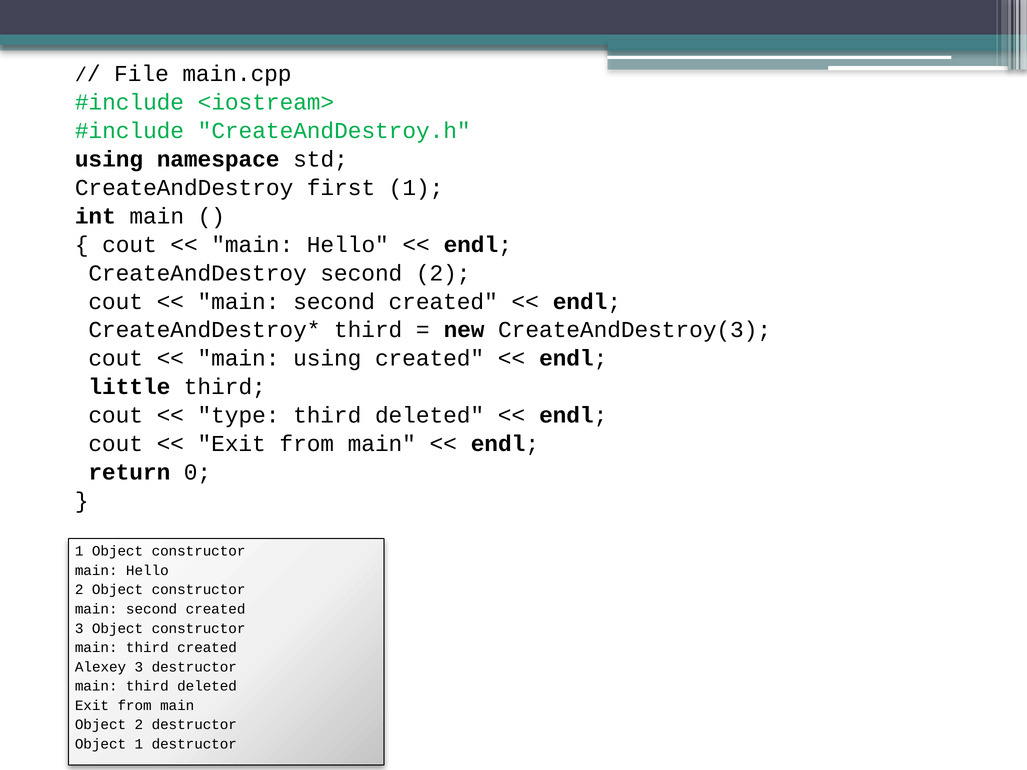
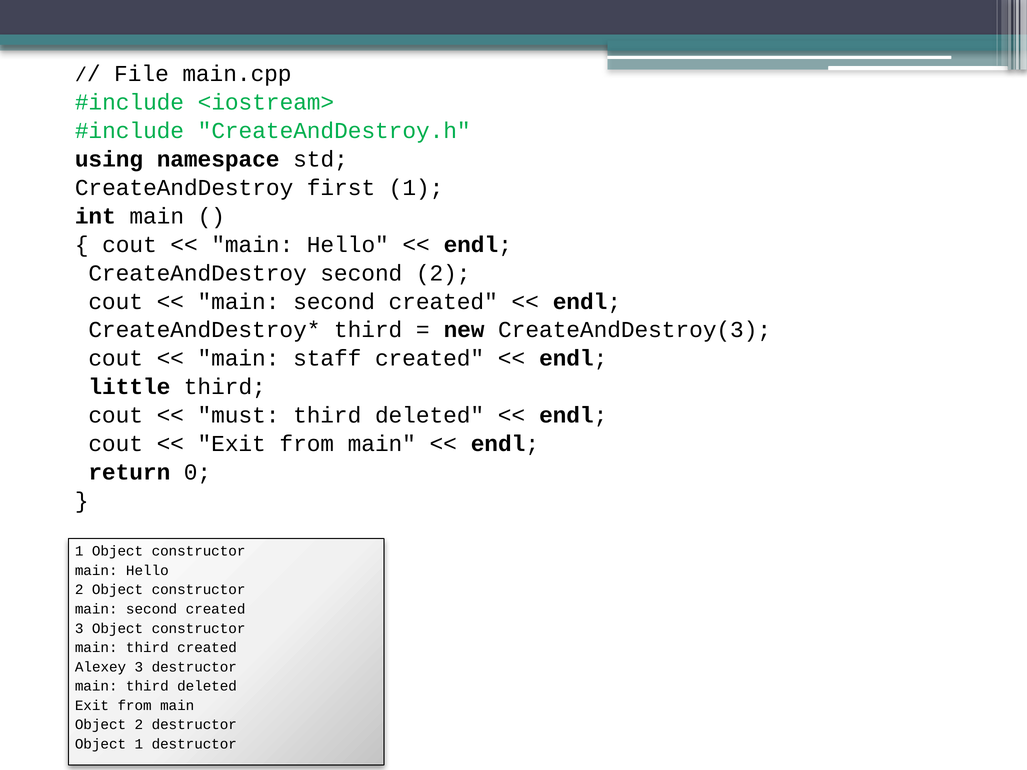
main using: using -> staff (327, 359)
type: type -> must (239, 415)
